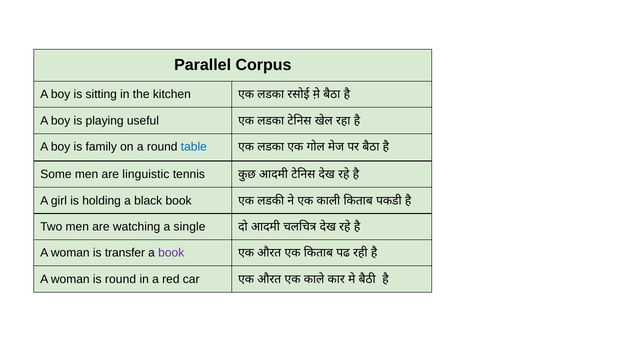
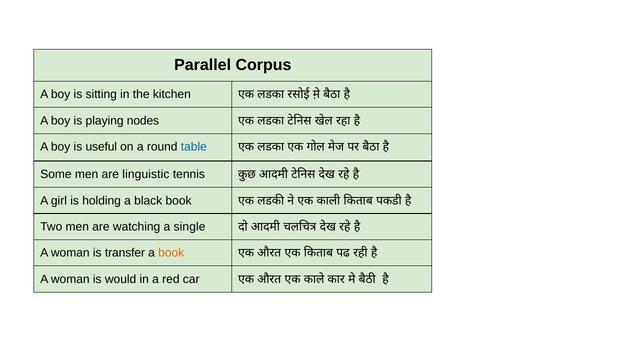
useful: useful -> nodes (143, 121)
family: family -> useful (101, 147)
book colour: purple -> orange (171, 253)
is round: round -> would (121, 279)
